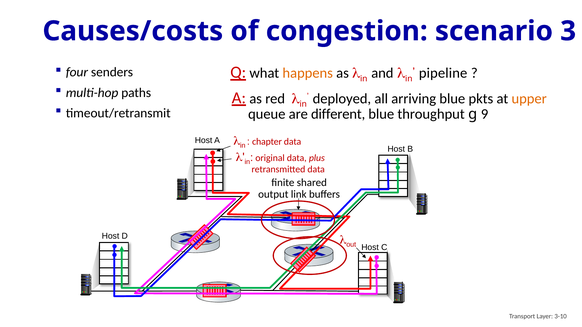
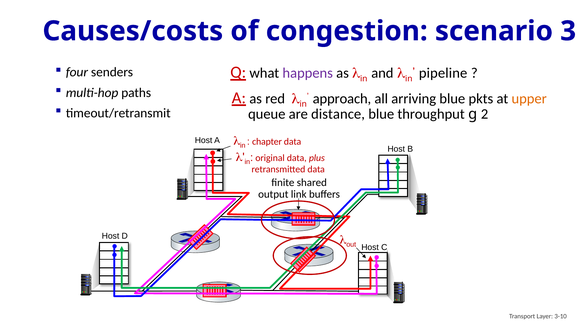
happens colour: orange -> purple (308, 73)
deployed: deployed -> approach (342, 99)
different: different -> distance (338, 114)
9: 9 -> 2 (485, 114)
